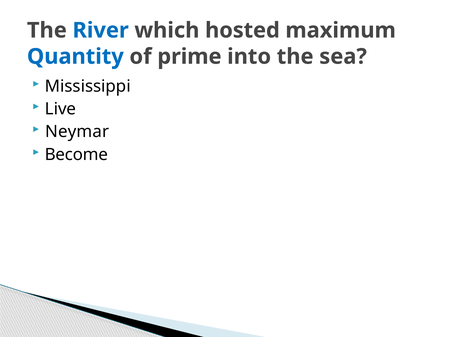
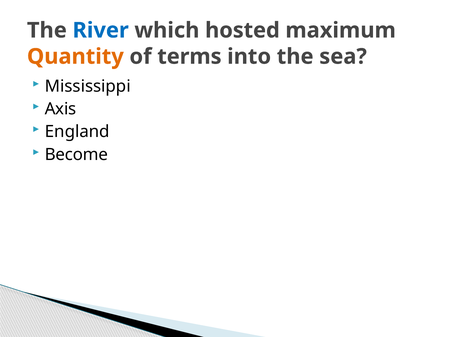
Quantity colour: blue -> orange (75, 57)
prime: prime -> terms (189, 57)
Live: Live -> Axis (61, 109)
Neymar: Neymar -> England (77, 132)
